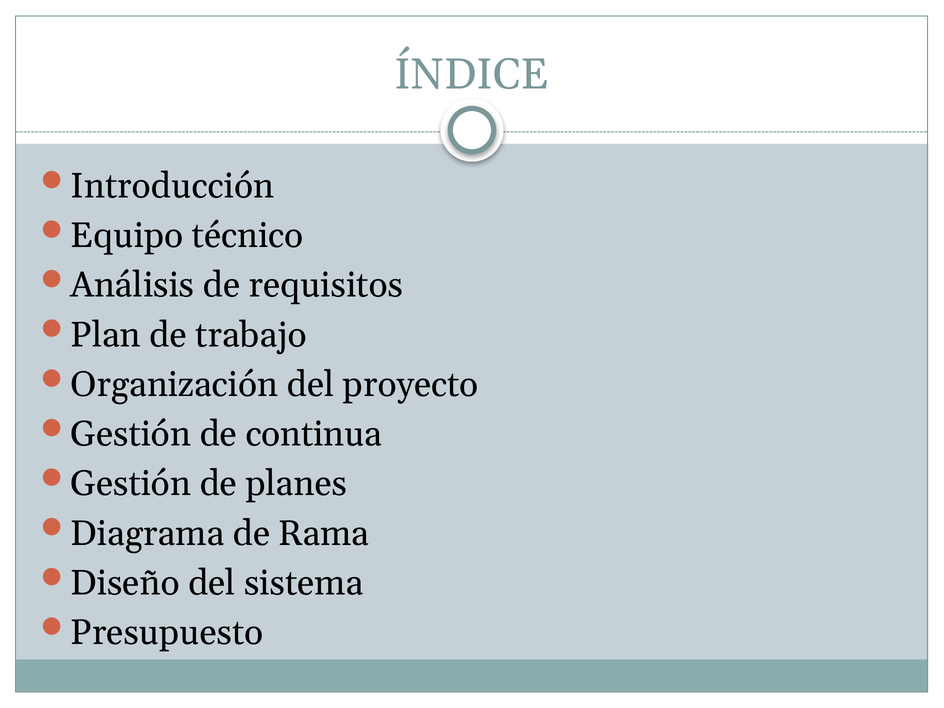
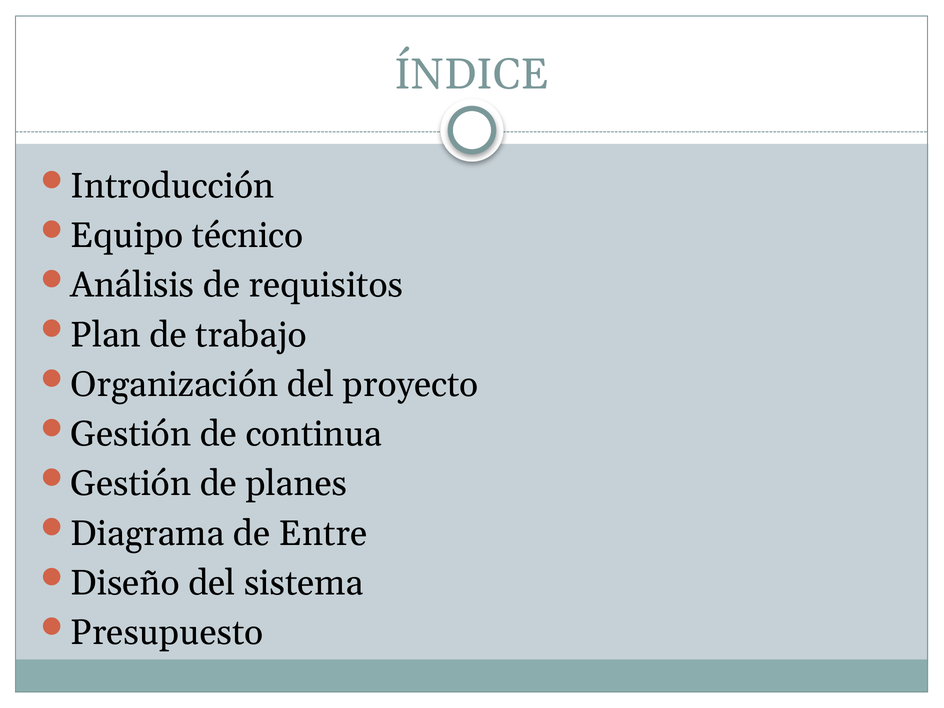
Rama: Rama -> Entre (323, 533)
